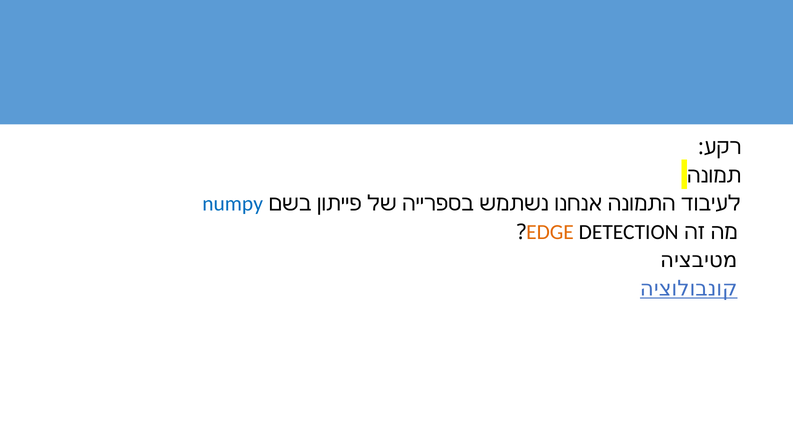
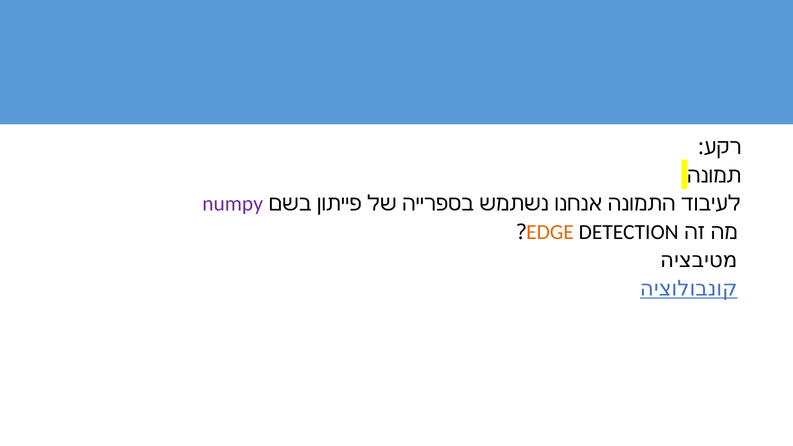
numpy colour: blue -> purple (233, 204)
